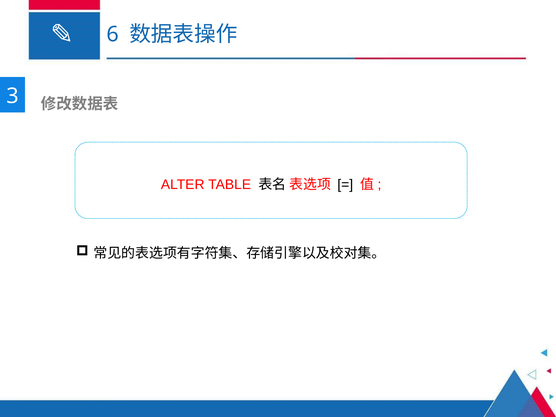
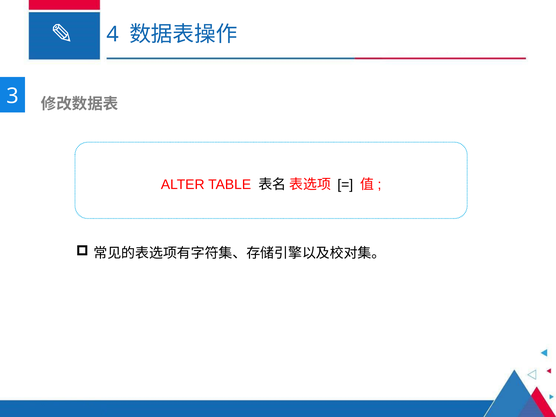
6: 6 -> 4 (113, 34)
